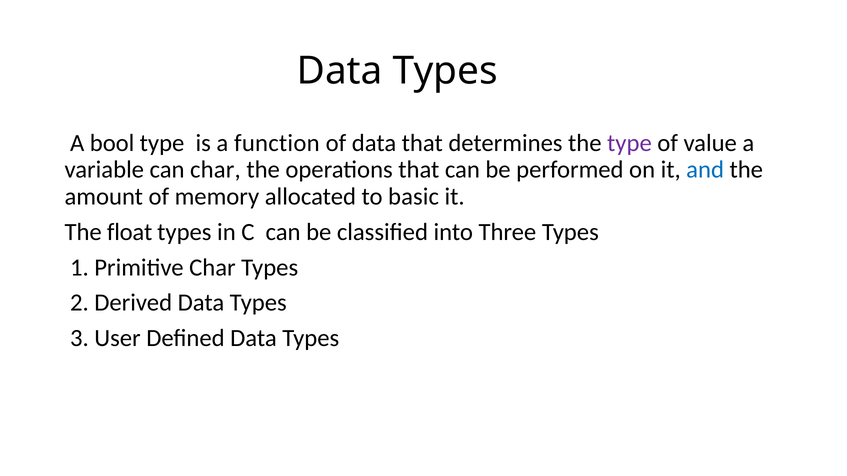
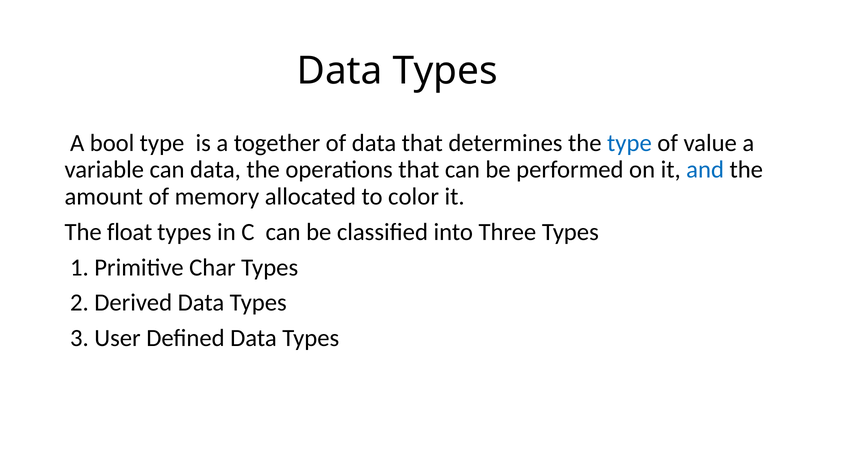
function: function -> together (277, 143)
type colour: purple -> blue (629, 143)
can char: char -> data (215, 170)
basic: basic -> color (414, 197)
